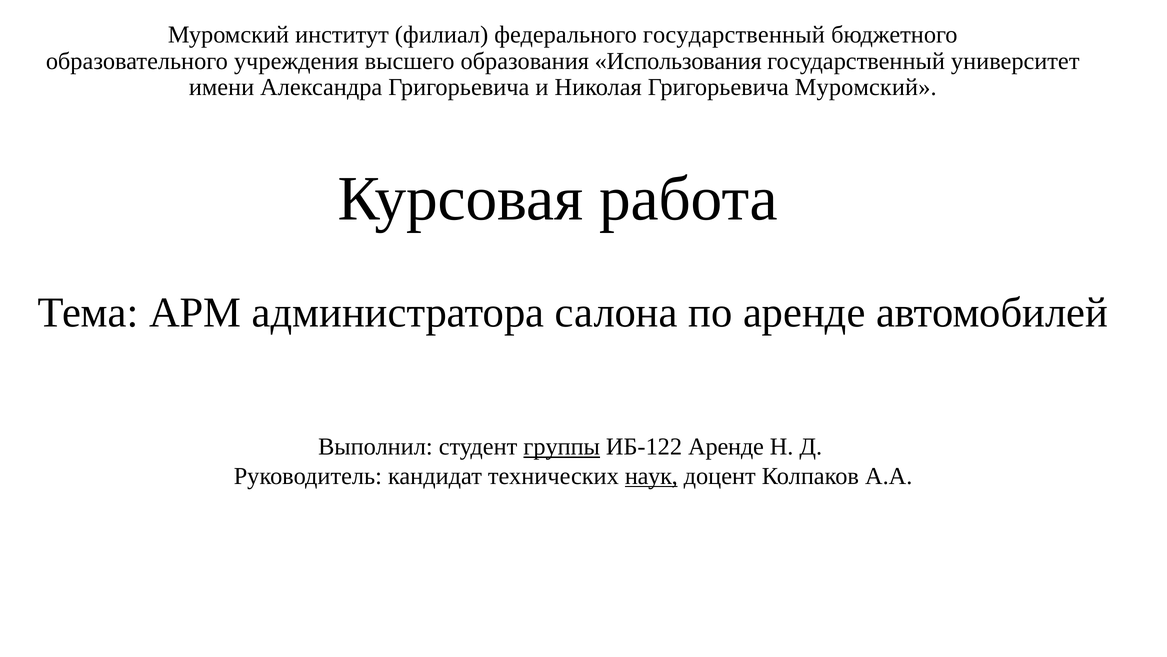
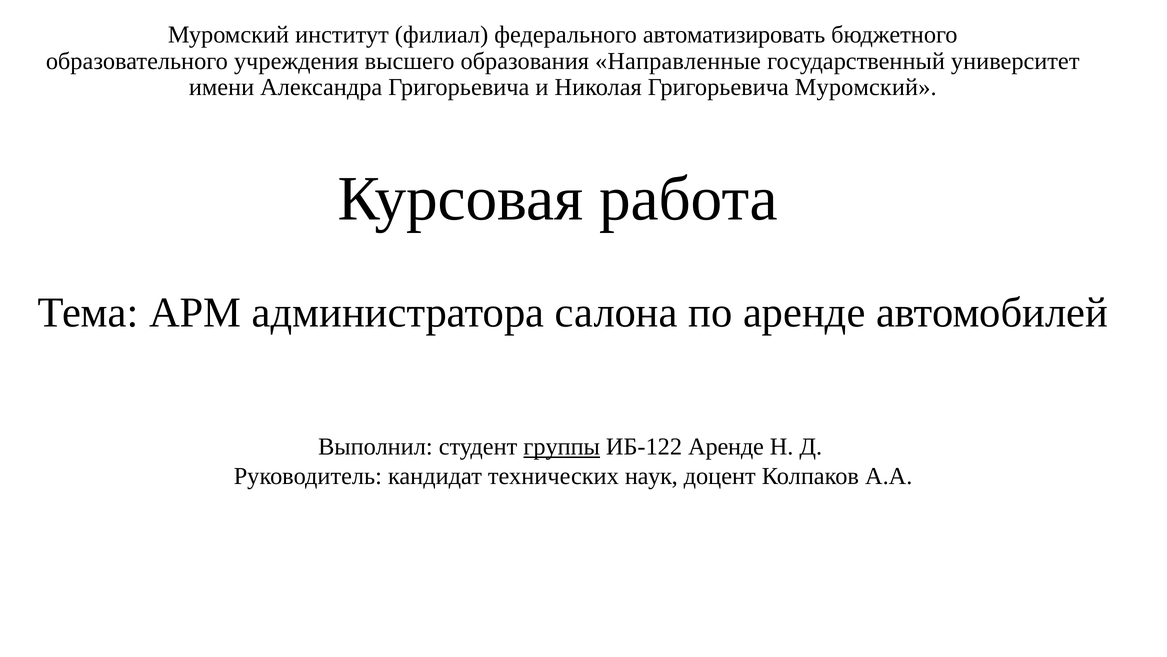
федерального государственный: государственный -> автоматизировать (734, 35)
Использования: Использования -> Направленные (678, 61)
наук underline: present -> none (651, 476)
